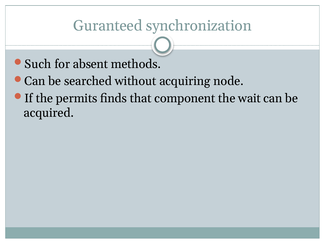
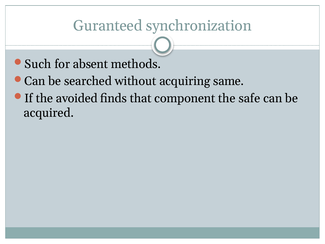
node: node -> same (229, 81)
permits: permits -> avoided (77, 98)
wait: wait -> safe (249, 98)
